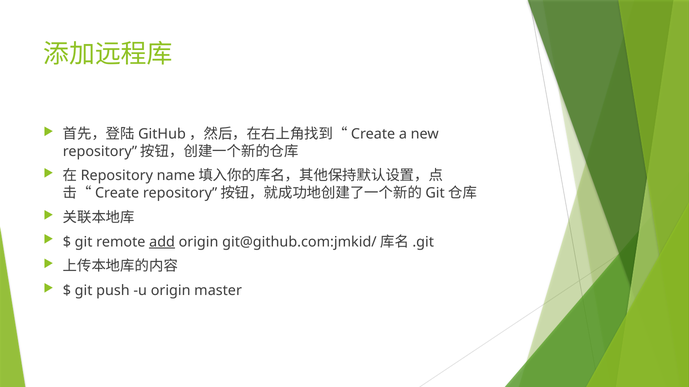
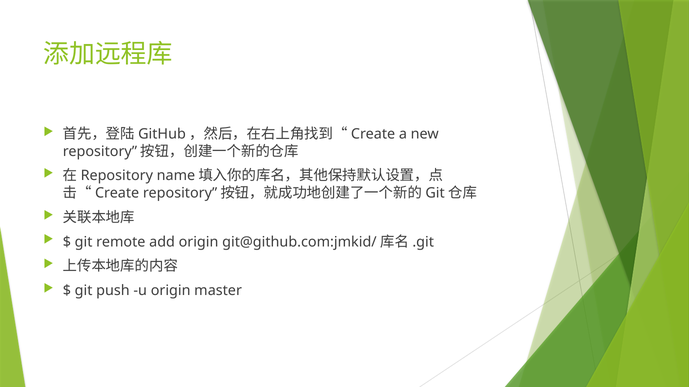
add underline: present -> none (162, 242)
